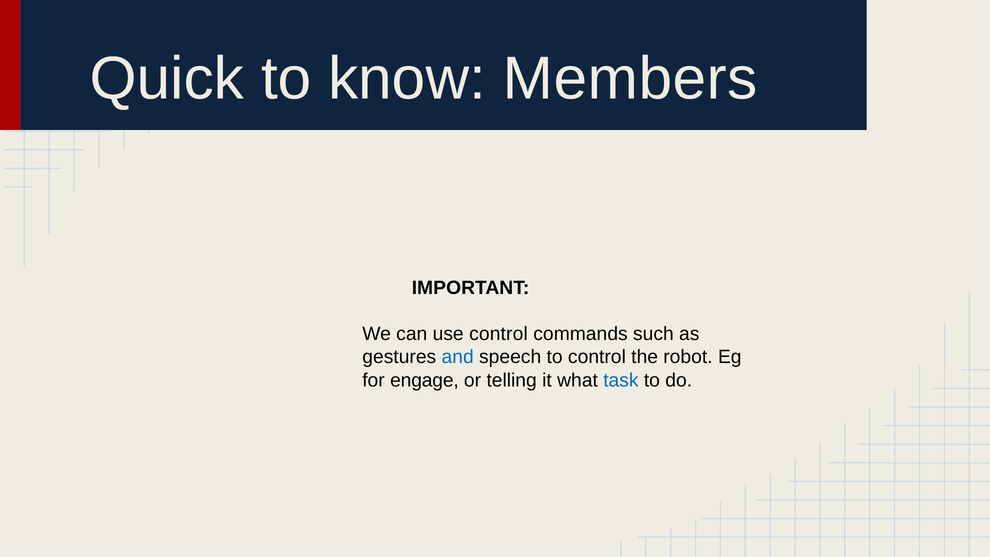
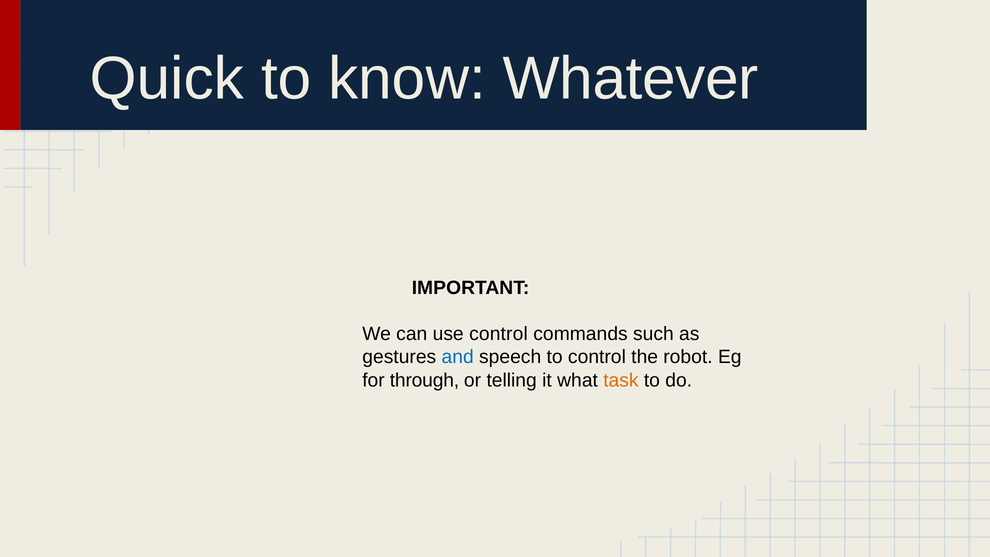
Members: Members -> Whatever (631, 79)
engage: engage -> through (424, 380)
task colour: blue -> orange (621, 380)
